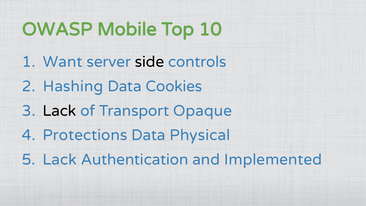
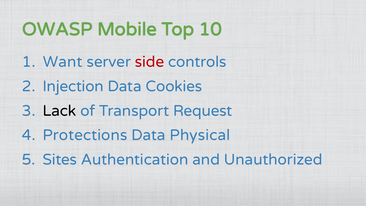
side colour: black -> red (150, 62)
Hashing: Hashing -> Injection (73, 86)
Opaque: Opaque -> Request (203, 111)
Lack: Lack -> Sites (60, 159)
Implemented: Implemented -> Unauthorized (273, 159)
